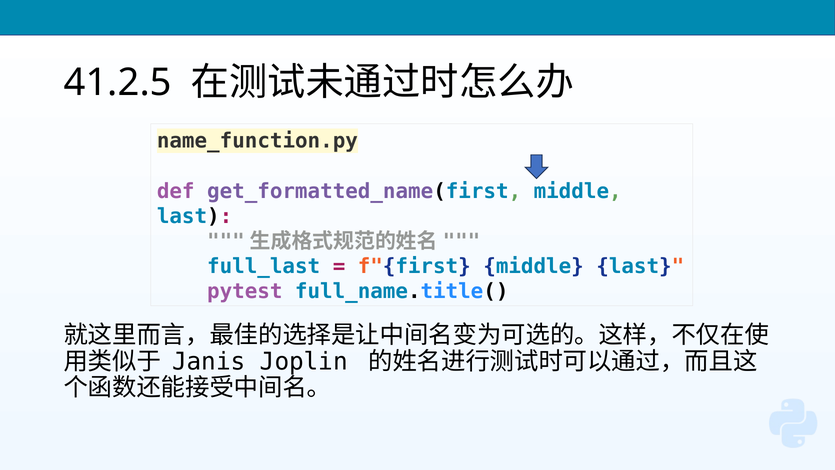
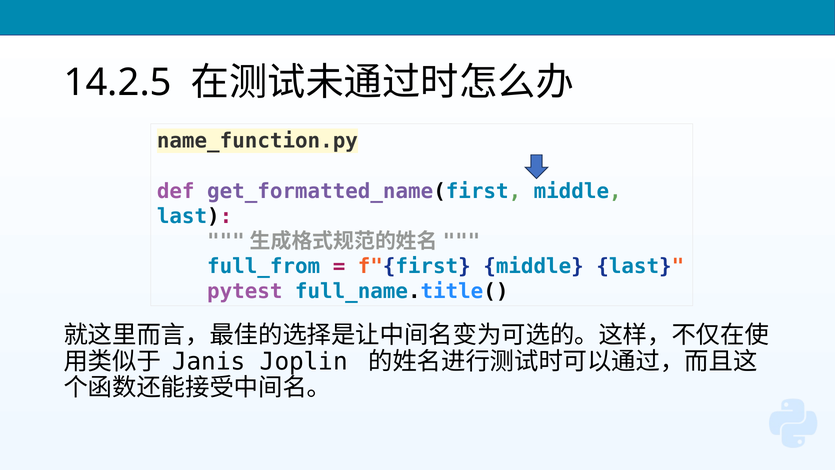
41.2.5: 41.2.5 -> 14.2.5 (118, 83)
full_last: full_last -> full_from (264, 266)
